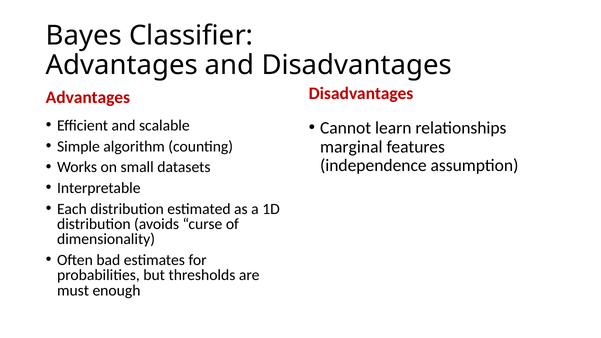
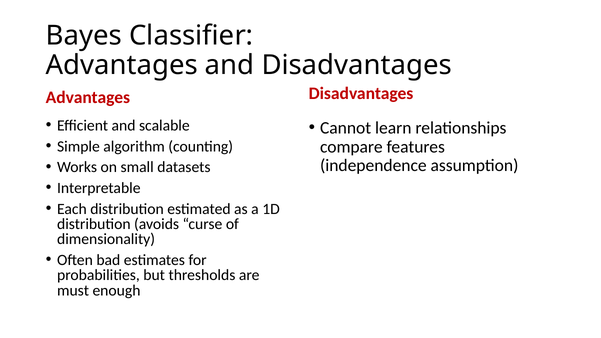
marginal: marginal -> compare (351, 147)
